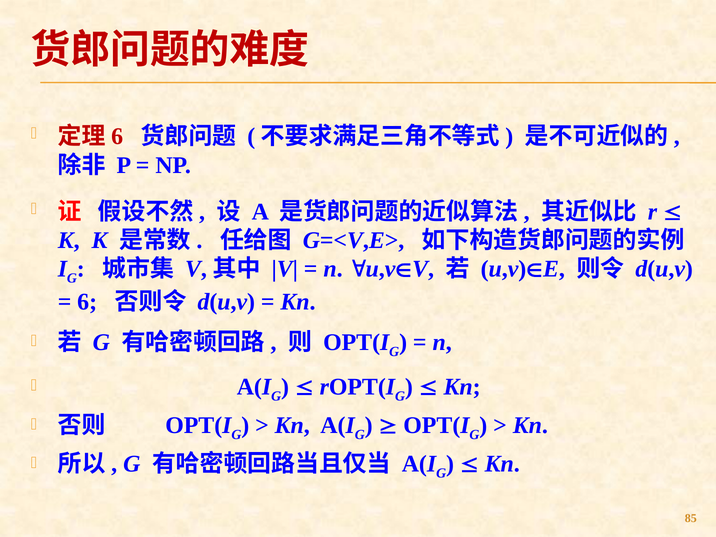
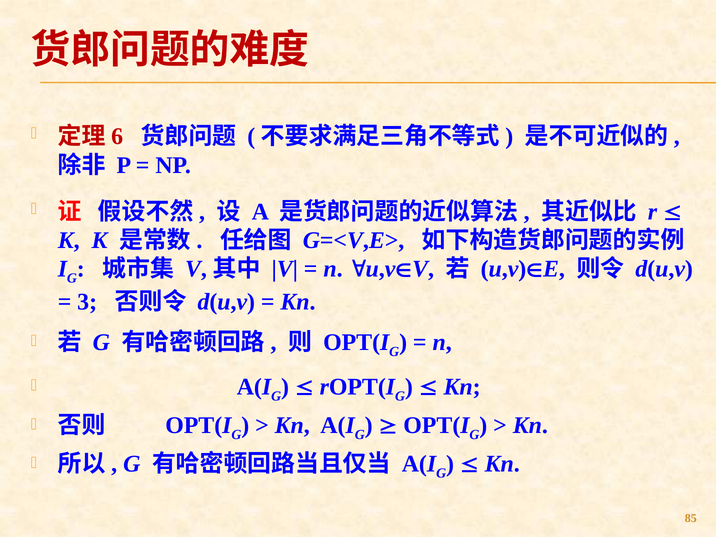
6: 6 -> 3 (87, 302)
